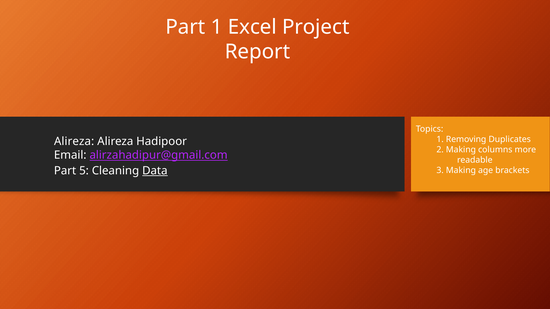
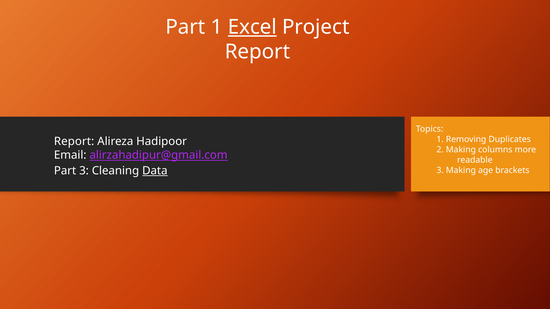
Excel underline: none -> present (252, 27)
Alireza: Alireza -> Report (74, 141)
Part 5: 5 -> 3 (84, 171)
